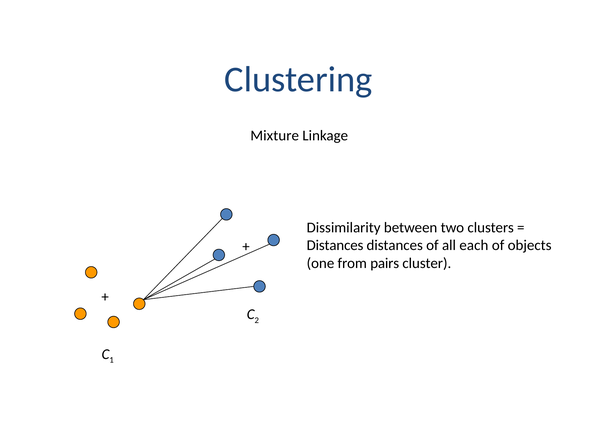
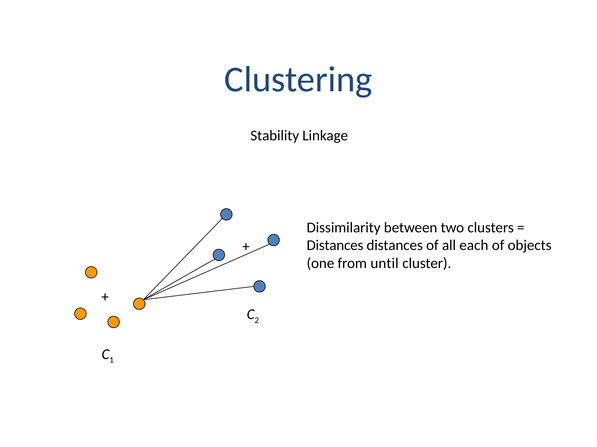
Mixture: Mixture -> Stability (275, 136)
pairs: pairs -> until (385, 264)
